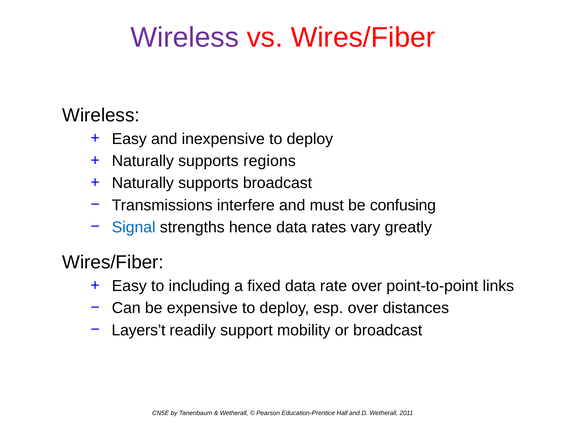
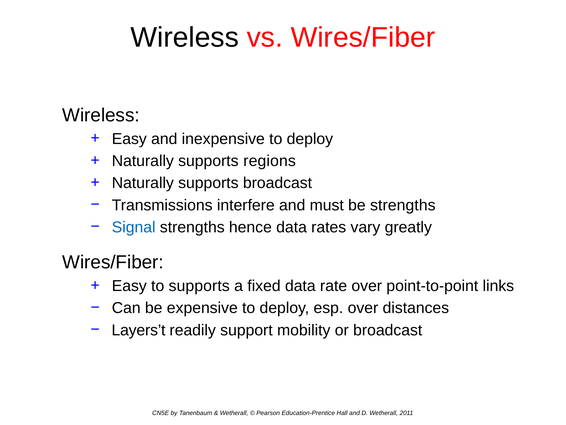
Wireless colour: purple -> black (185, 37)
be confusing: confusing -> strengths (403, 205)
to including: including -> supports (199, 286)
